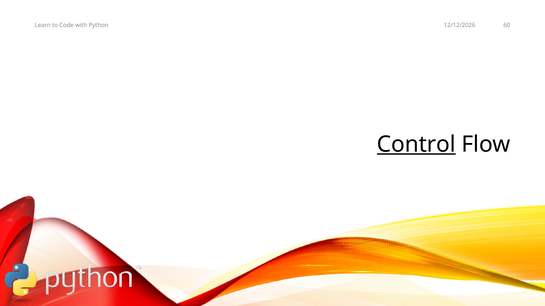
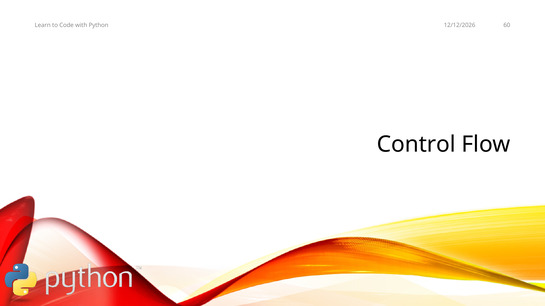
Control underline: present -> none (416, 144)
